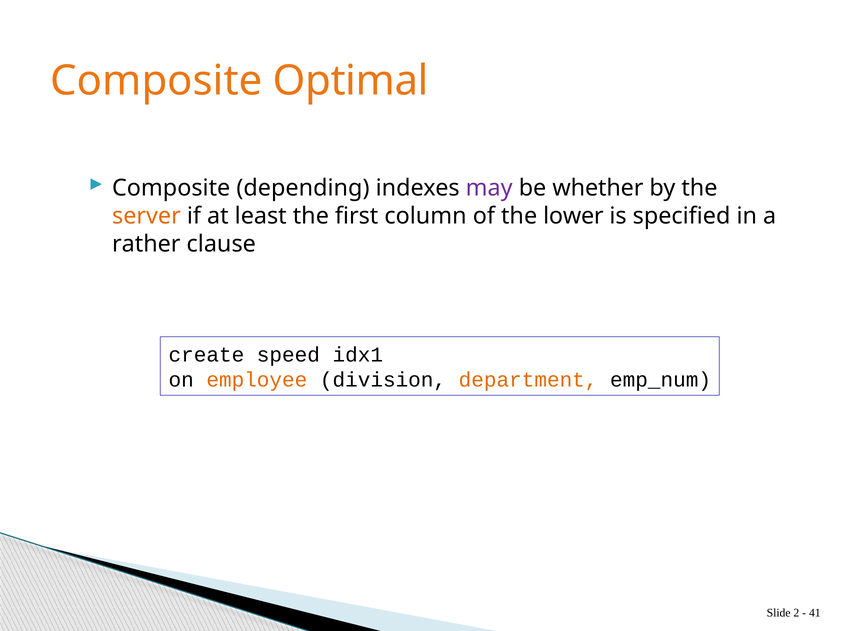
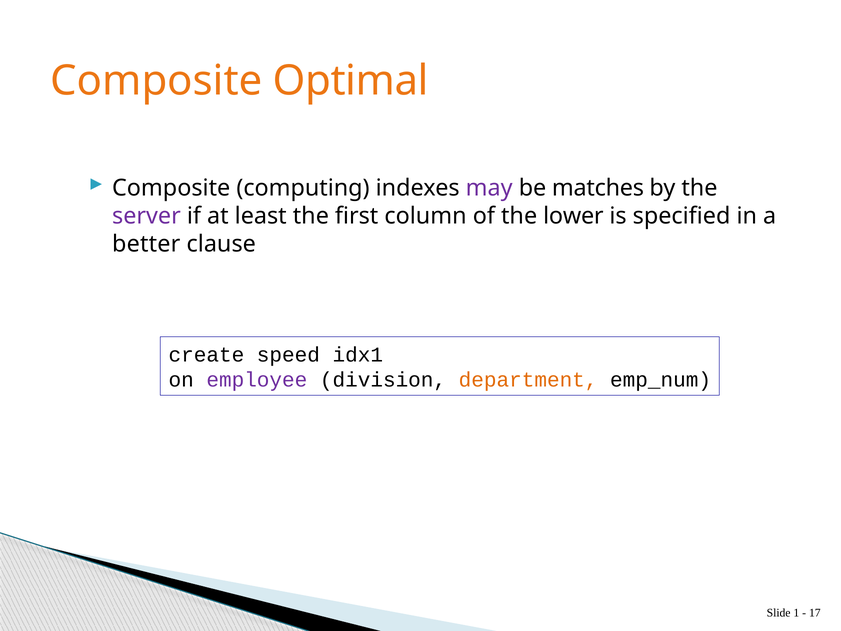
depending: depending -> computing (303, 188)
whether: whether -> matches (598, 188)
server colour: orange -> purple (146, 216)
rather: rather -> better (146, 244)
employee colour: orange -> purple (257, 380)
2: 2 -> 1 (796, 613)
41: 41 -> 17 (815, 613)
